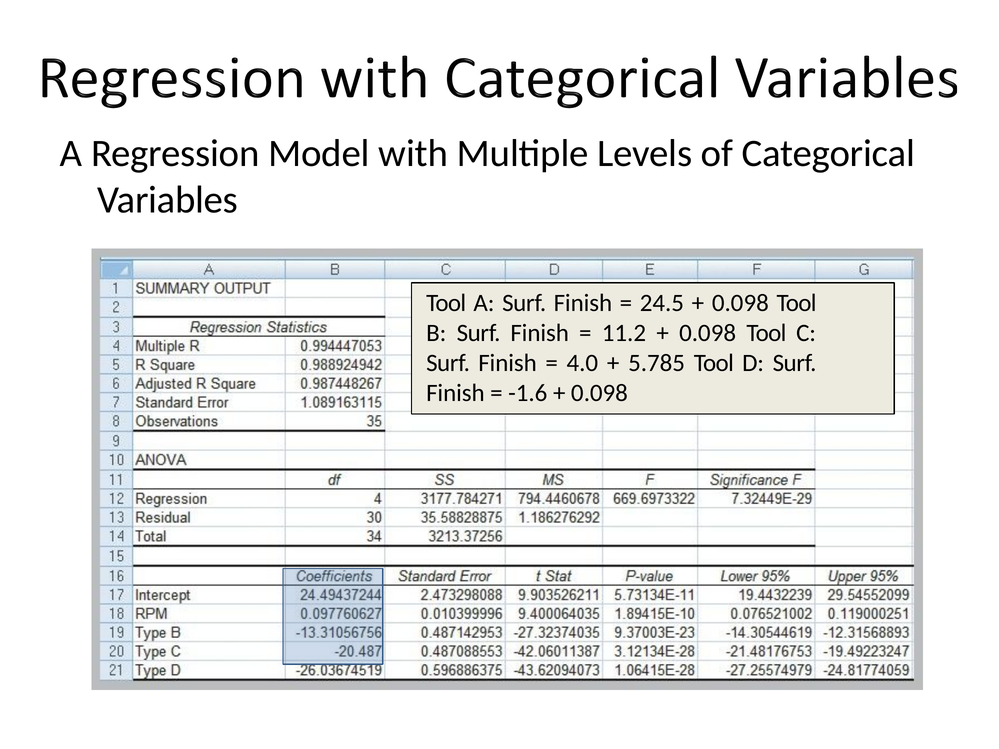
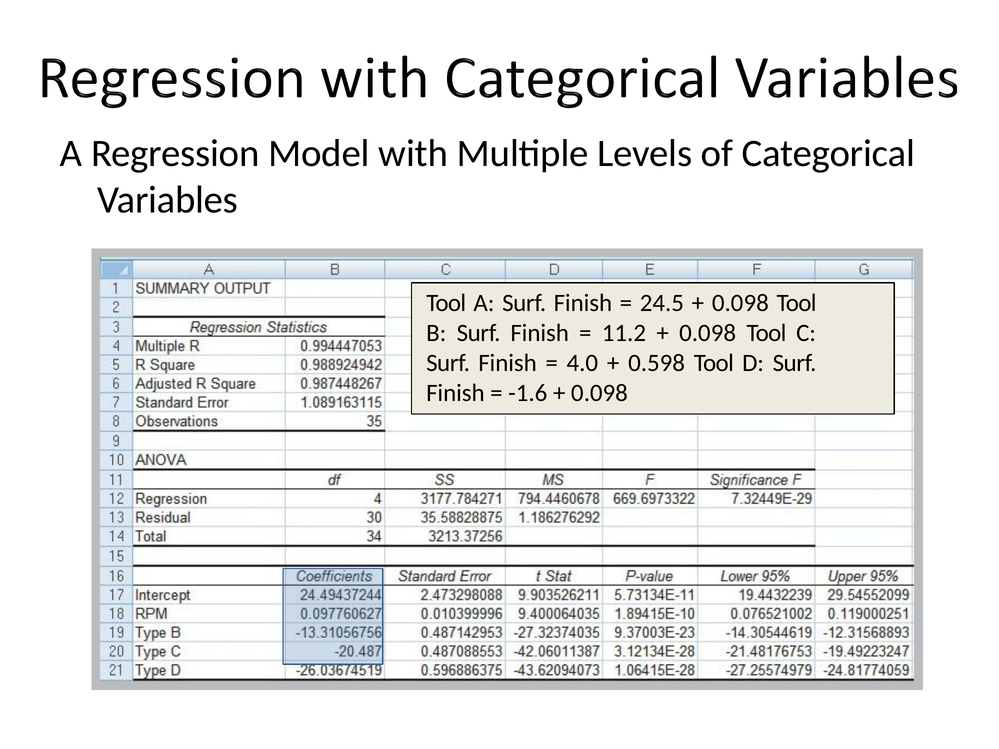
5.785: 5.785 -> 0.598 (657, 363)
